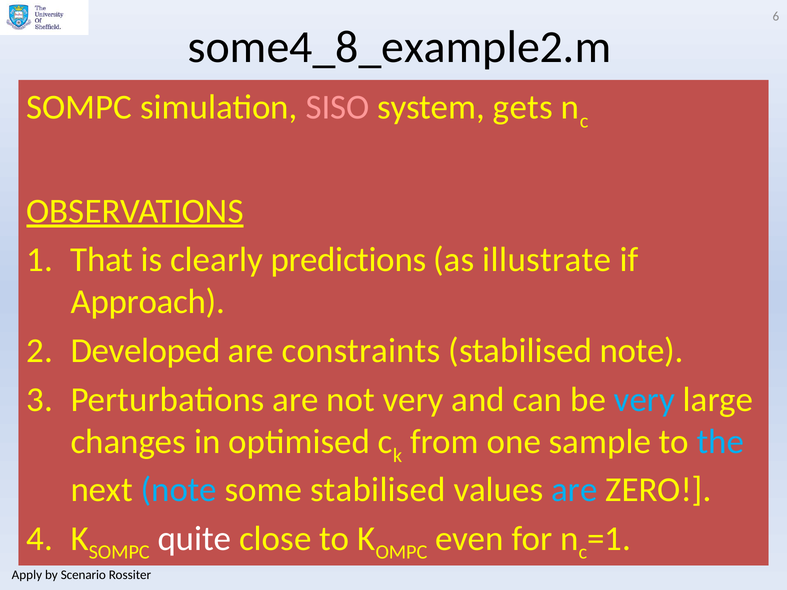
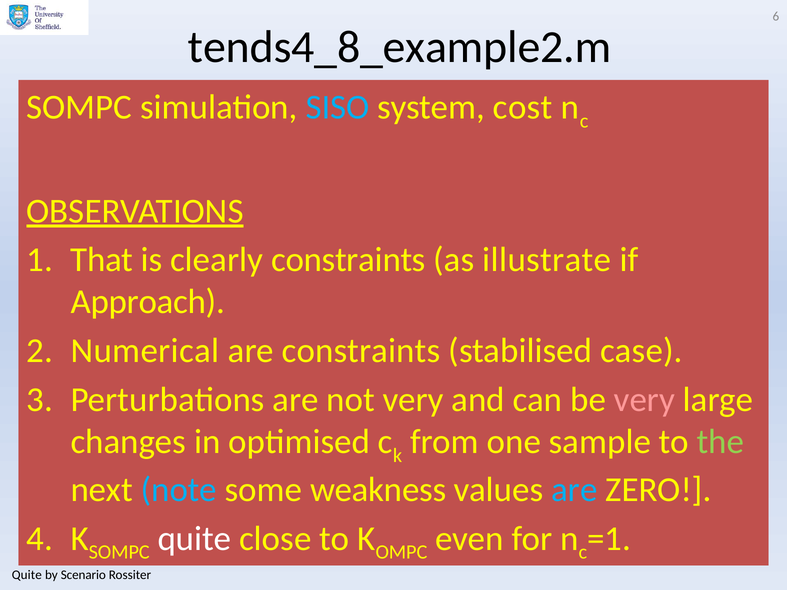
some4_8_example2.m: some4_8_example2.m -> tends4_8_example2.m (400, 47)
SISO colour: pink -> light blue (338, 107)
gets: gets -> cost (523, 107)
clearly predictions: predictions -> constraints (348, 260)
Developed: Developed -> Numerical (145, 351)
stabilised note: note -> case (641, 351)
very colour: light blue -> pink (644, 400)
the colour: light blue -> light green (720, 442)
some stabilised: stabilised -> weakness (378, 490)
Apply: Apply -> Quite (27, 575)
